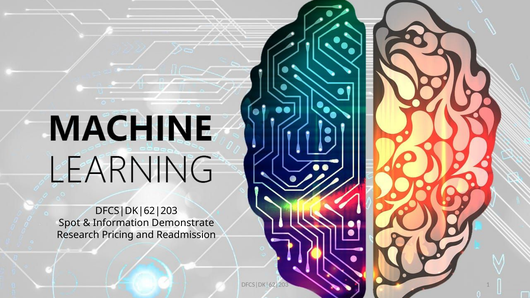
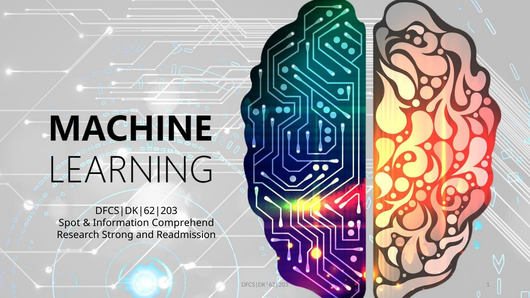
Demonstrate: Demonstrate -> Comprehend (183, 223)
Pricing: Pricing -> Strong (118, 235)
